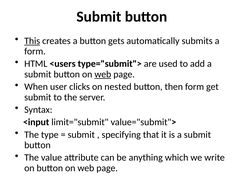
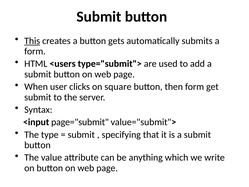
web underline: present -> none (103, 74)
nested: nested -> square (118, 87)
limit="submit: limit="submit -> page="submit (80, 122)
